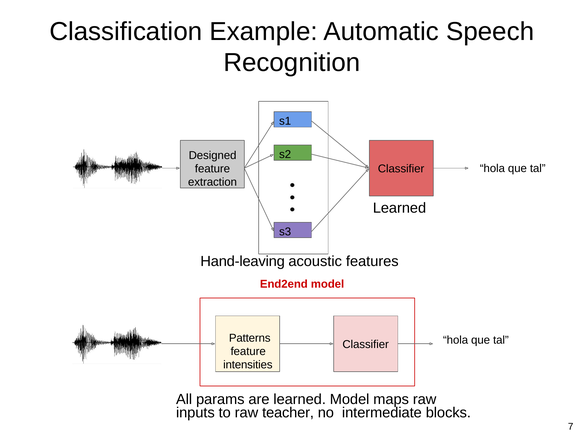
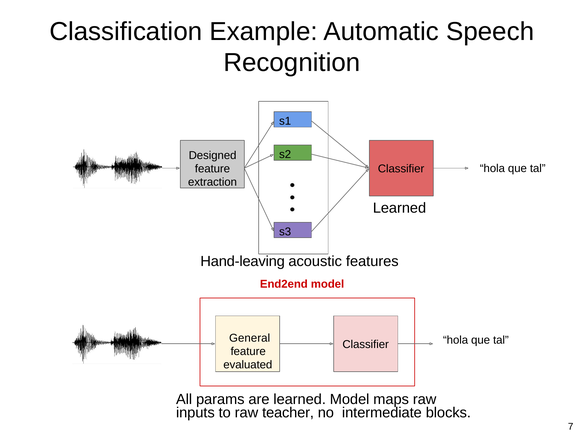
Patterns: Patterns -> General (250, 338)
intensities: intensities -> evaluated (248, 365)
